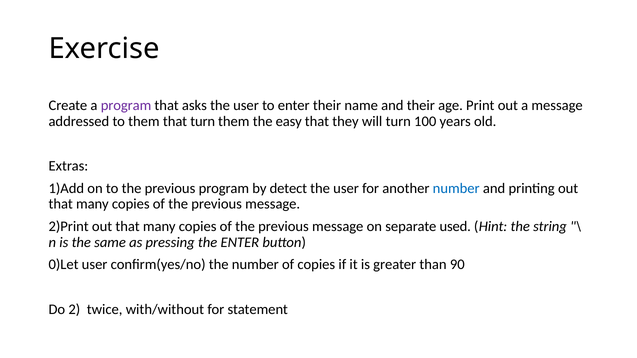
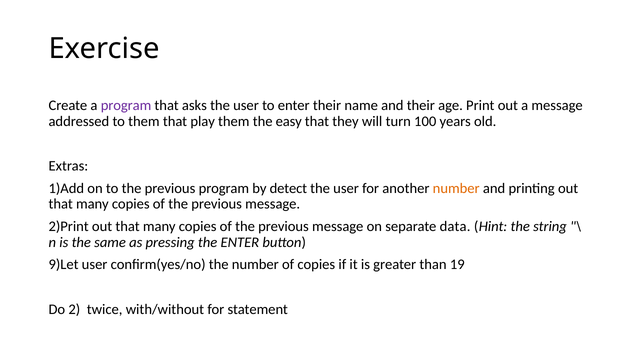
that turn: turn -> play (203, 121)
number colour: blue -> orange (456, 189)
used: used -> data (455, 227)
0)Let: 0)Let -> 9)Let (64, 265)
90: 90 -> 19 (457, 265)
